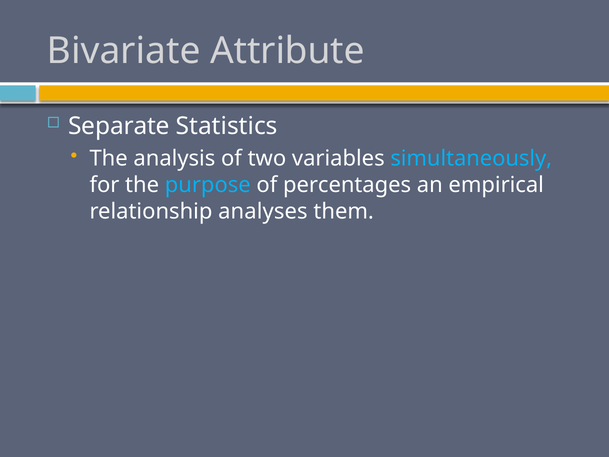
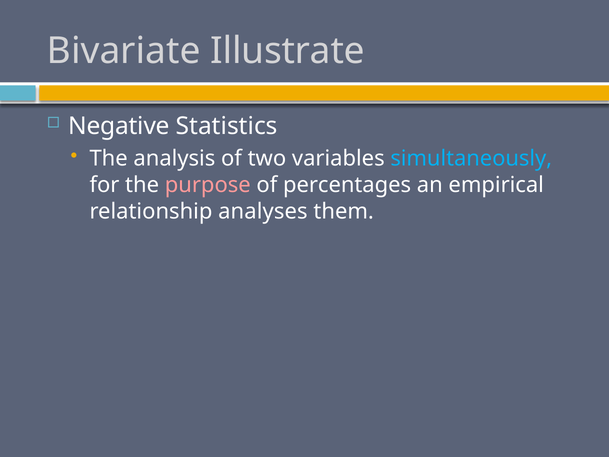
Attribute: Attribute -> Illustrate (288, 51)
Separate: Separate -> Negative (119, 126)
purpose colour: light blue -> pink (208, 185)
